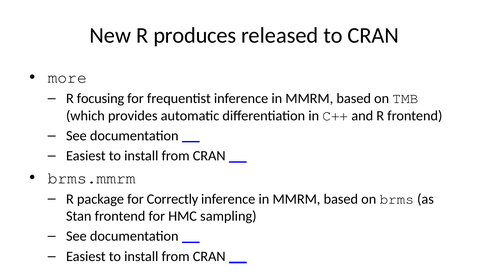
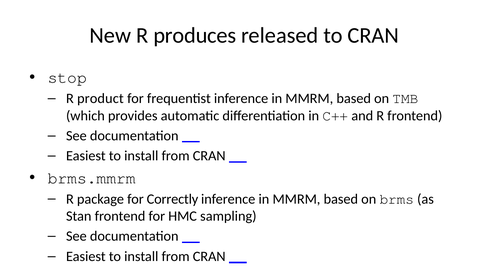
more: more -> stop (67, 78)
focusing: focusing -> product (100, 99)
